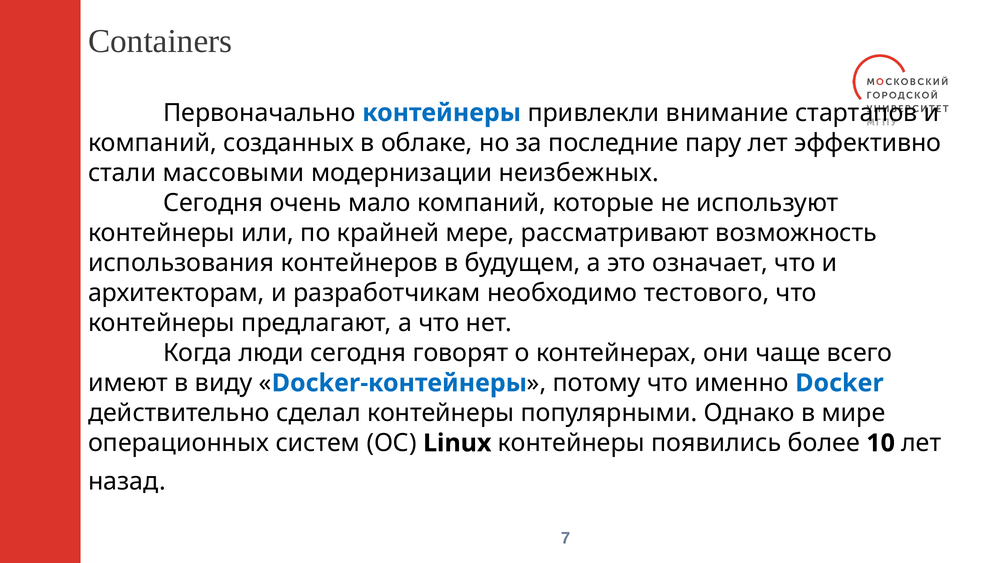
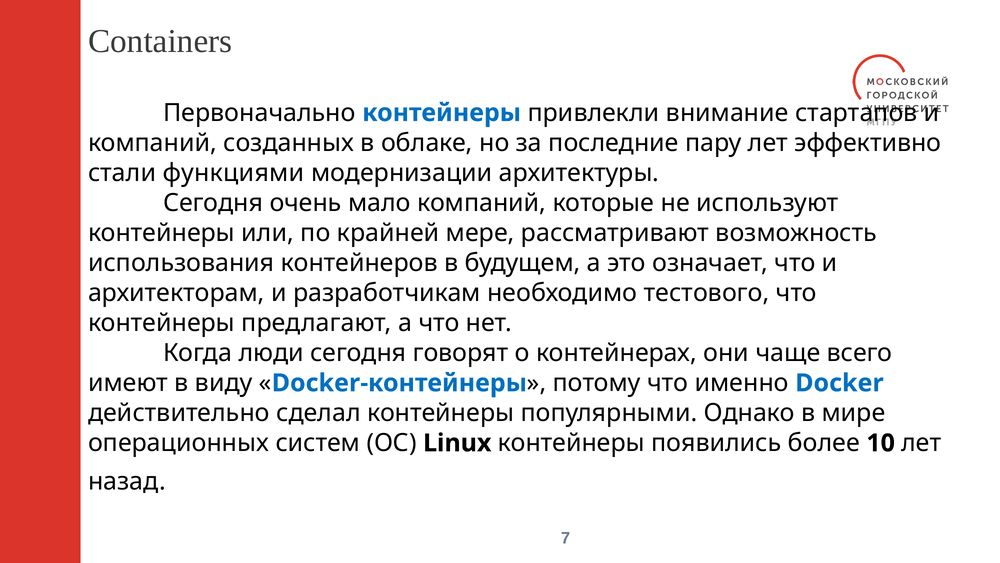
массовыми: массовыми -> функциями (234, 173)
неизбежных: неизбежных -> архитектуры (579, 173)
